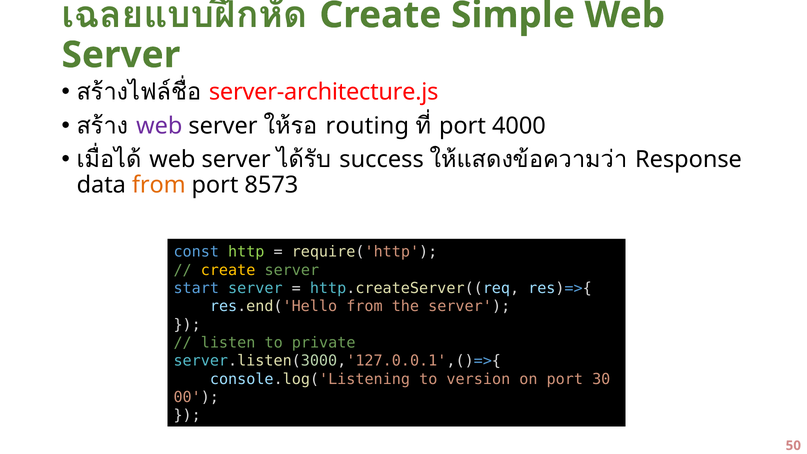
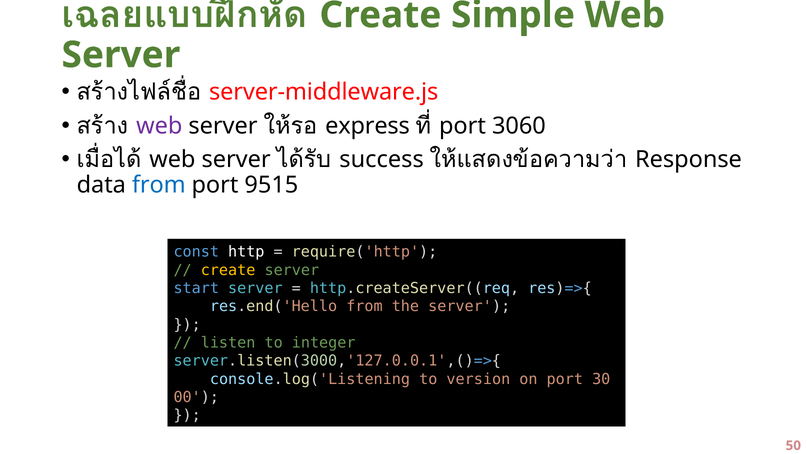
server-architecture.js: server-architecture.js -> server-middleware.js (324, 92)
routing: routing -> express (368, 126)
4000: 4000 -> 3060 (519, 126)
from colour: orange -> blue (159, 185)
8573: 8573 -> 9515 (271, 185)
http colour: light green -> white (246, 252)
private: private -> integer (324, 343)
